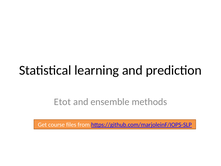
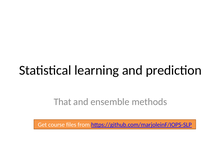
Etot: Etot -> That (63, 102)
